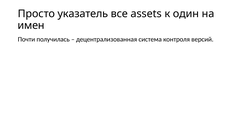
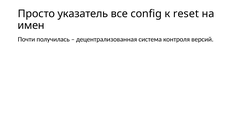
assets: assets -> config (146, 14)
один: один -> reset (186, 14)
